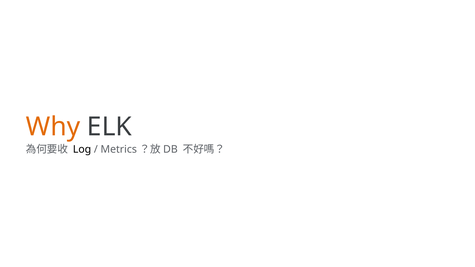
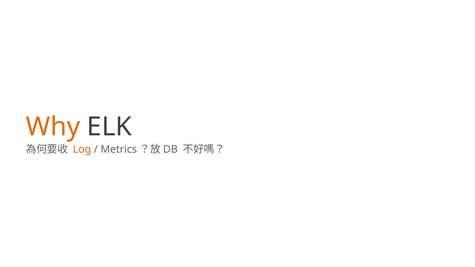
Log colour: black -> orange (82, 149)
